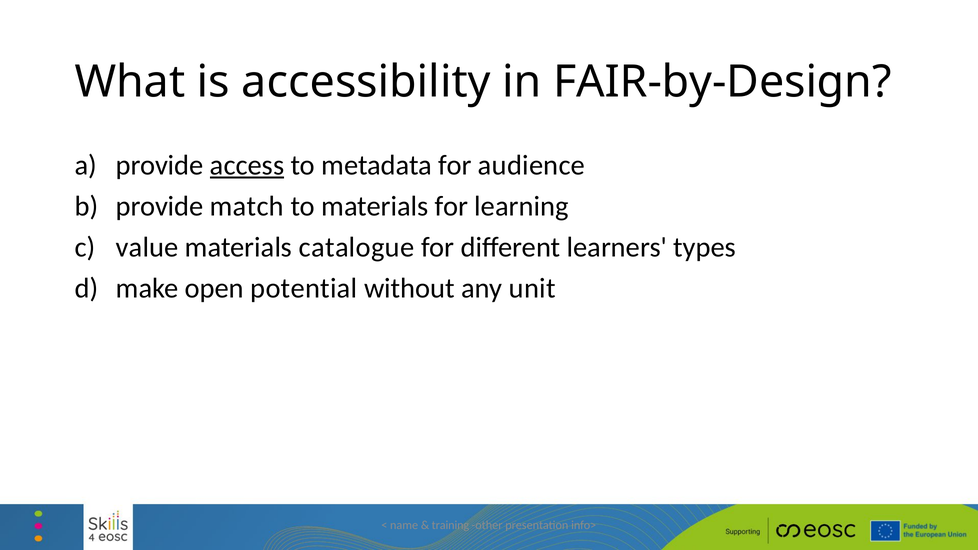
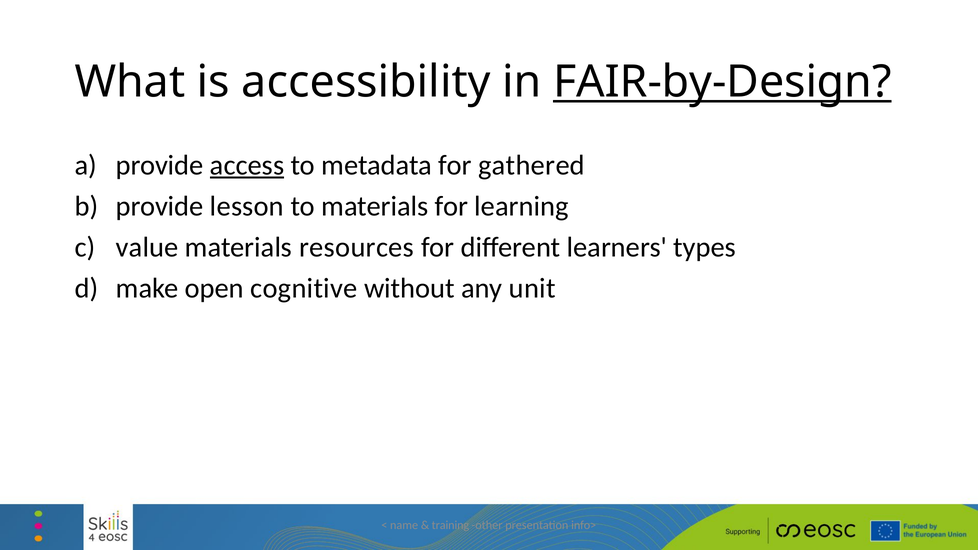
FAIR-by-Design underline: none -> present (722, 82)
audience: audience -> gathered (532, 165)
match: match -> lesson (247, 206)
catalogue: catalogue -> resources (357, 247)
potential: potential -> cognitive (304, 288)
